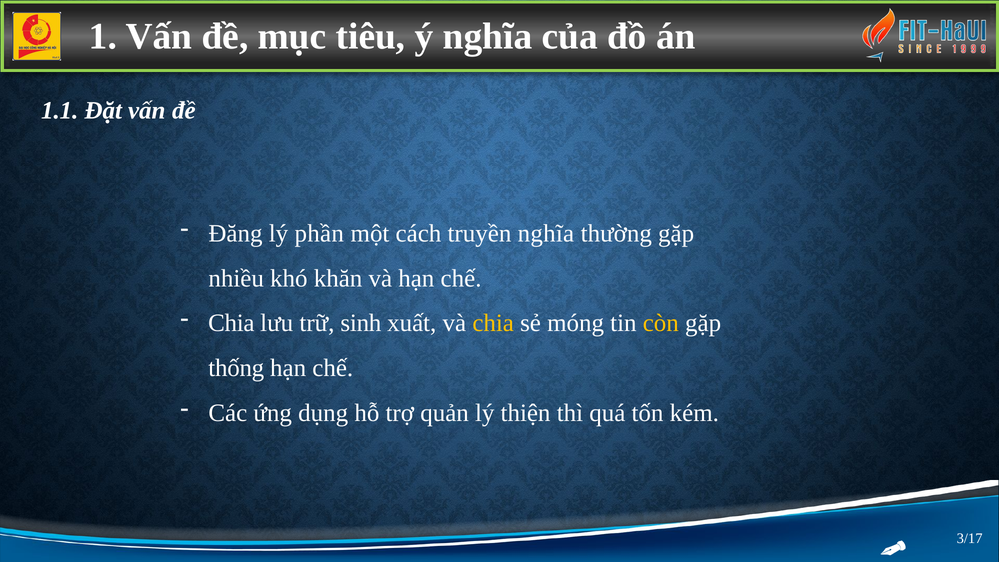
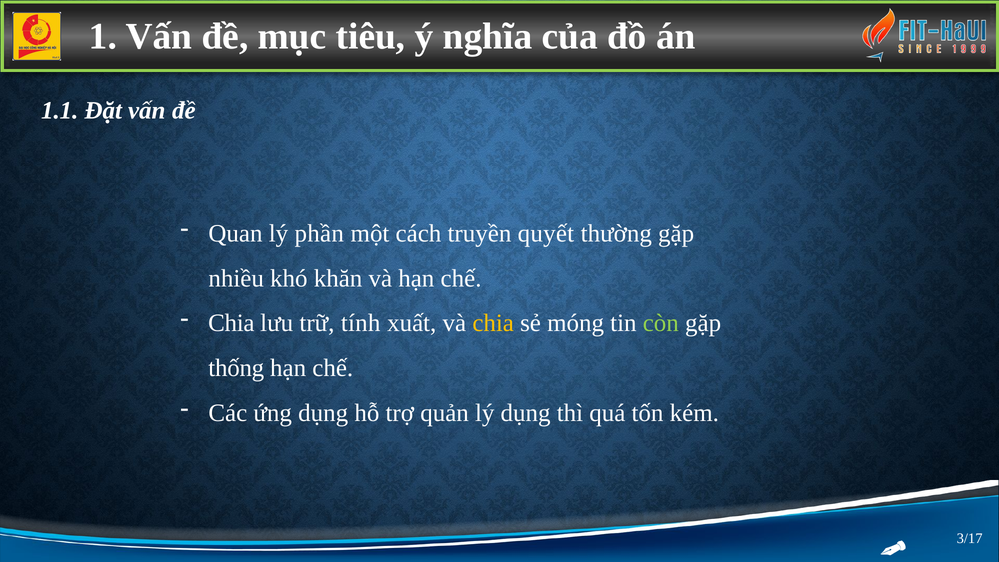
Đăng: Đăng -> Quan (235, 233)
truyền nghĩa: nghĩa -> quyết (546, 233)
sinh: sinh -> tính (361, 323)
còn colour: yellow -> light green (661, 323)
lý thiện: thiện -> dụng (526, 413)
